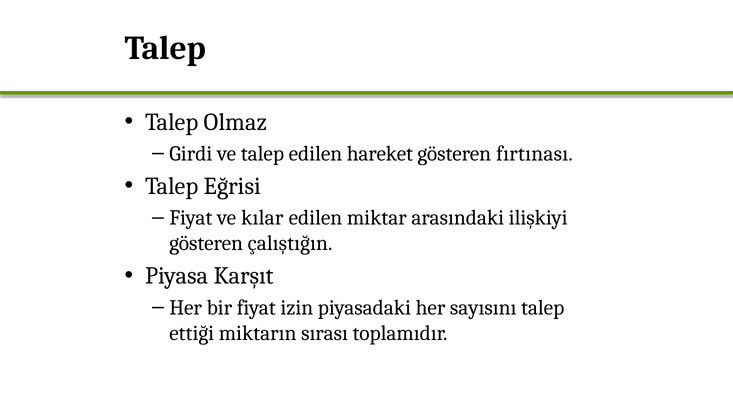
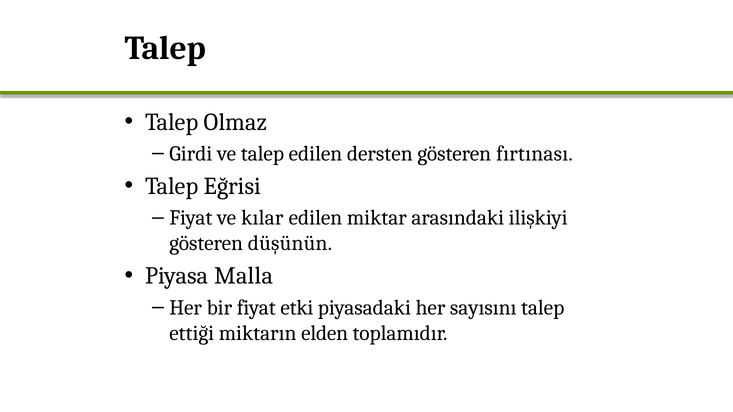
hareket: hareket -> dersten (380, 154)
çalıştığın: çalıştığın -> düşünün (290, 244)
Karşıt: Karşıt -> Malla (244, 276)
izin: izin -> etki (297, 308)
sırası: sırası -> elden (325, 333)
